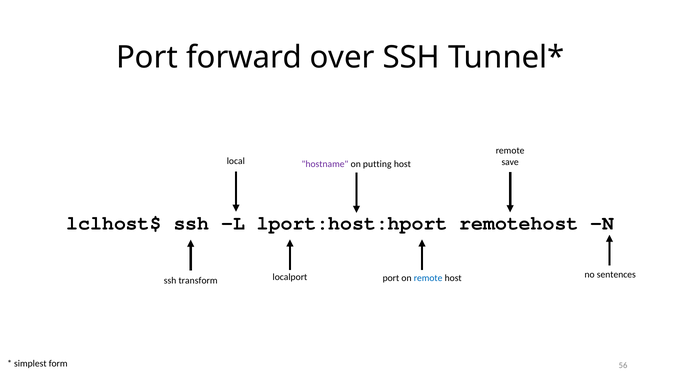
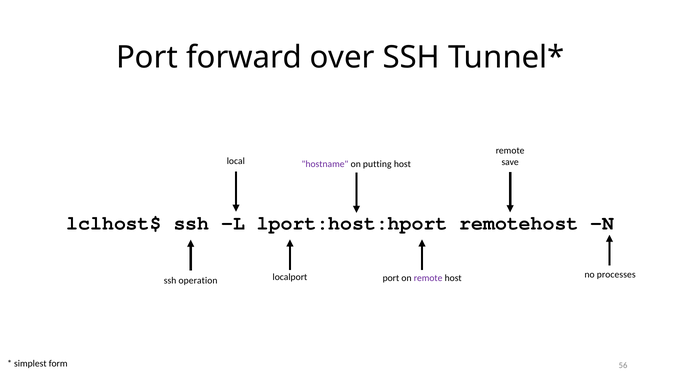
sentences: sentences -> processes (616, 275)
remote colour: blue -> purple (428, 278)
transform: transform -> operation (198, 281)
